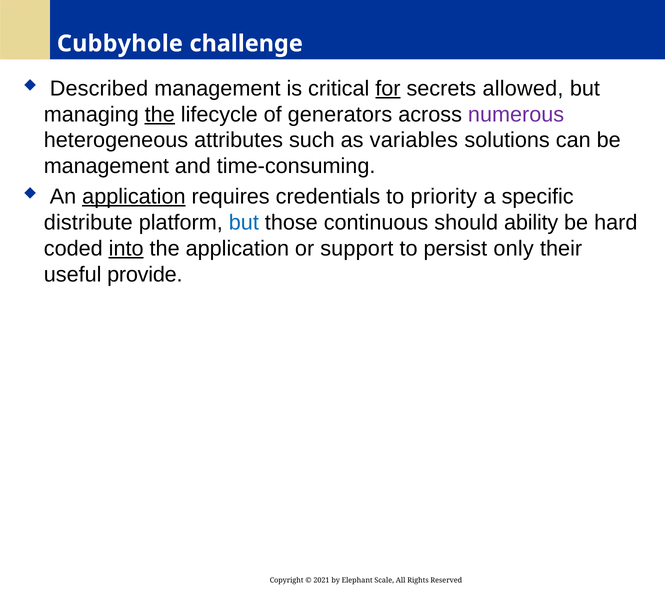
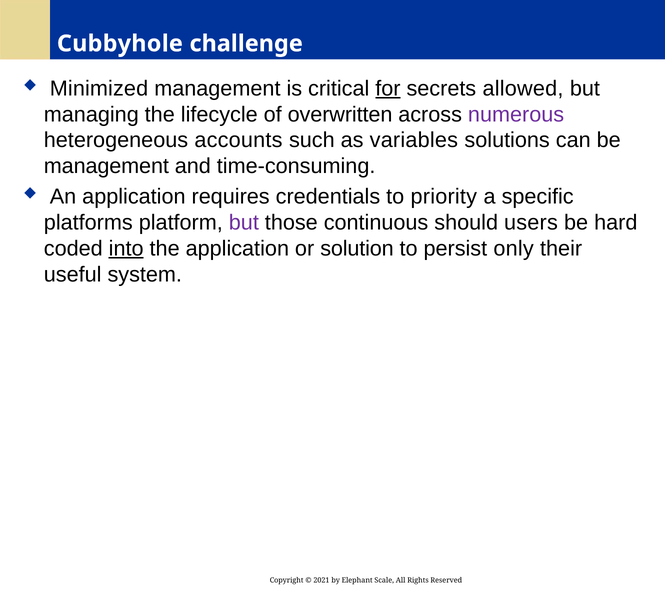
Described: Described -> Minimized (99, 88)
the underline: present -> none (160, 114)
generators: generators -> overwritten (340, 114)
attributes: attributes -> accounts (238, 140)
application underline: present -> none (134, 196)
distribute: distribute -> platforms (88, 222)
but colour: blue -> purple (244, 222)
ability: ability -> users (531, 222)
support: support -> solution (357, 248)
provide: provide -> system (145, 274)
